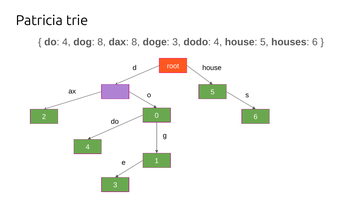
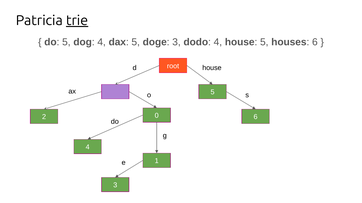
trie underline: none -> present (77, 21)
do 4: 4 -> 5 (66, 42)
dog 8: 8 -> 4 (102, 42)
dax 8: 8 -> 5 (136, 42)
